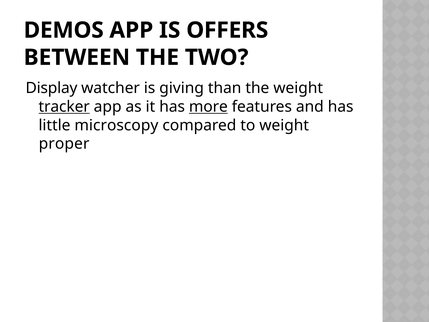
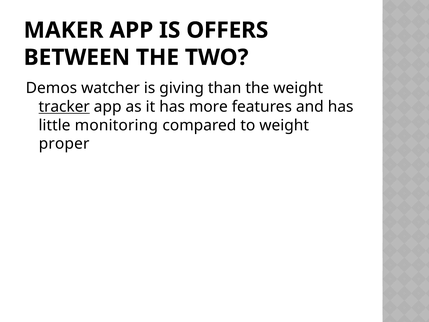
DEMOS: DEMOS -> MAKER (64, 30)
Display: Display -> Demos (51, 88)
more underline: present -> none (208, 107)
microscopy: microscopy -> monitoring (116, 125)
